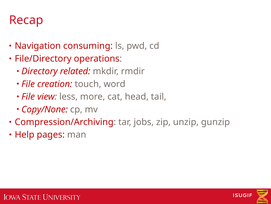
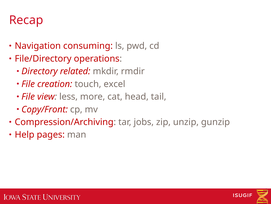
word: word -> excel (114, 84)
Copy/None: Copy/None -> Copy/Front (45, 109)
